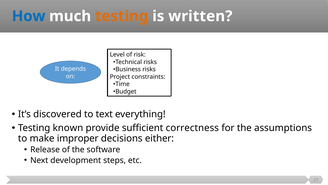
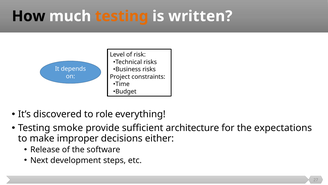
How colour: blue -> black (29, 16)
text: text -> role (104, 114)
known: known -> smoke (68, 128)
correctness: correctness -> architecture (192, 128)
assumptions: assumptions -> expectations (283, 128)
